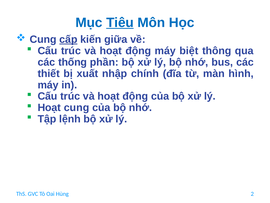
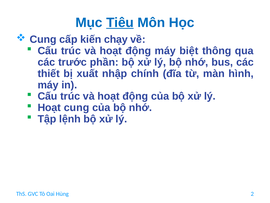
cấp underline: present -> none (68, 39)
giữa: giữa -> chạy (116, 39)
thống: thống -> trước (73, 62)
